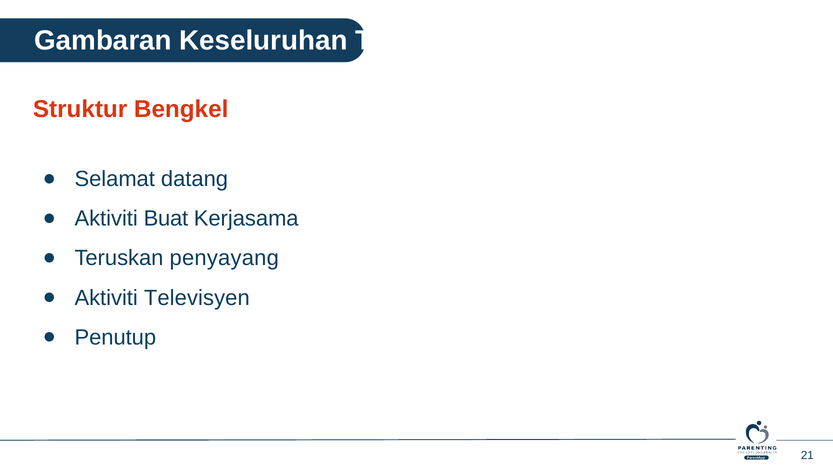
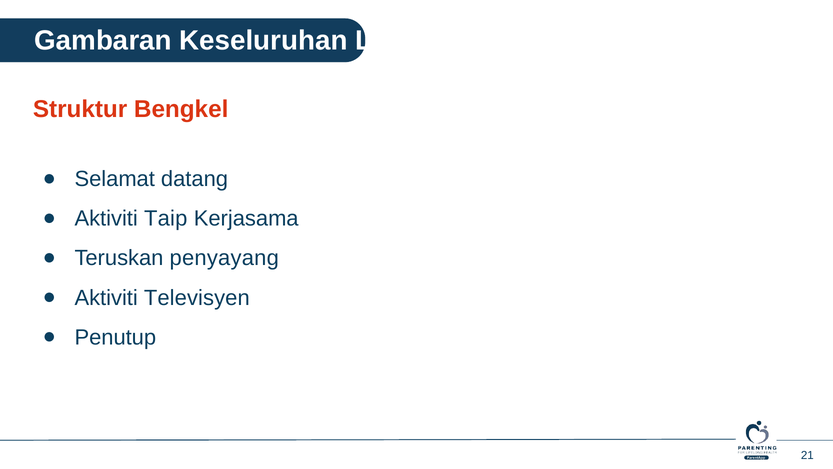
Tepi: Tepi -> Lain (384, 41)
Buat: Buat -> Taip (166, 218)
